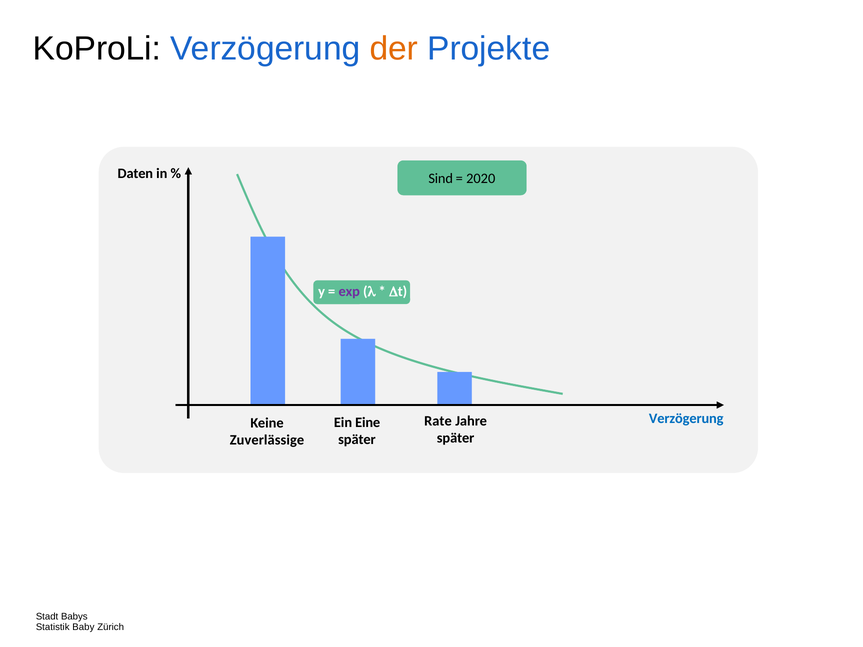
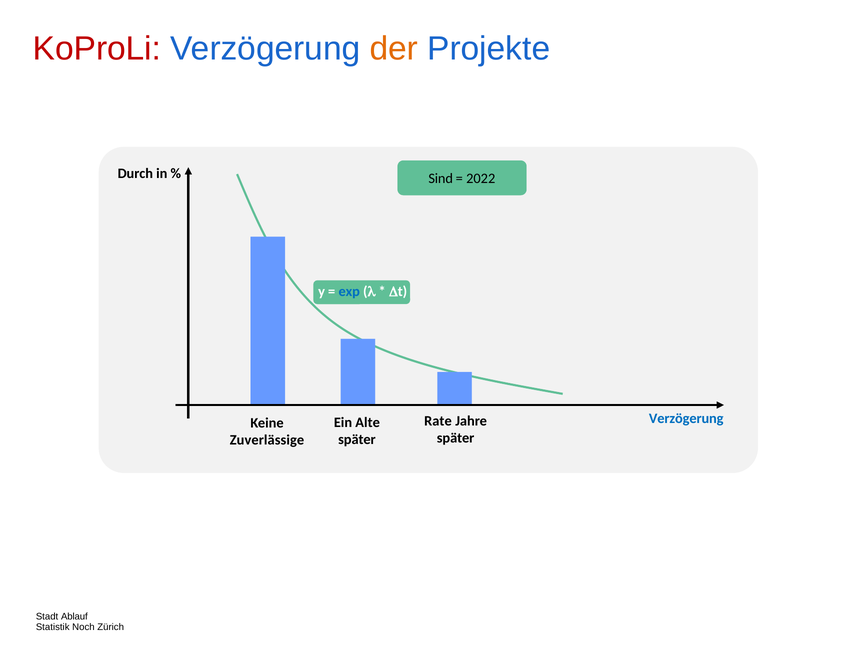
KoProLi colour: black -> red (97, 49)
Daten: Daten -> Durch (135, 174)
2020: 2020 -> 2022 (481, 178)
exp colour: purple -> blue (349, 291)
Eine: Eine -> Alte (368, 423)
Babys: Babys -> Ablauf (74, 617)
Baby: Baby -> Noch (83, 627)
